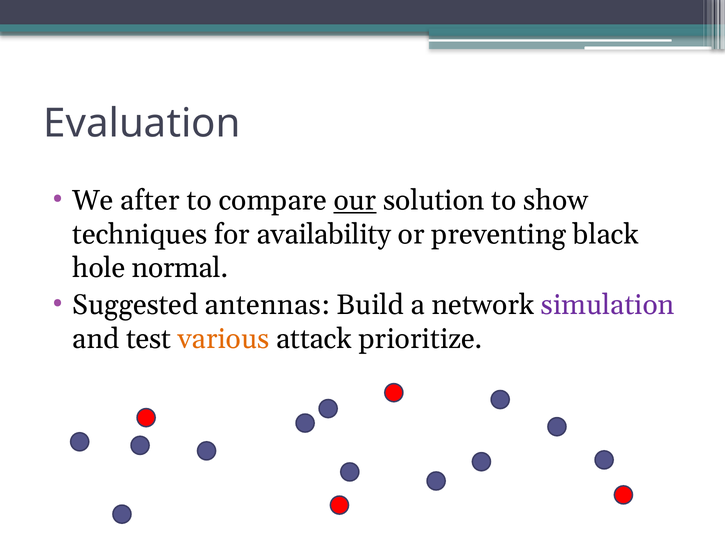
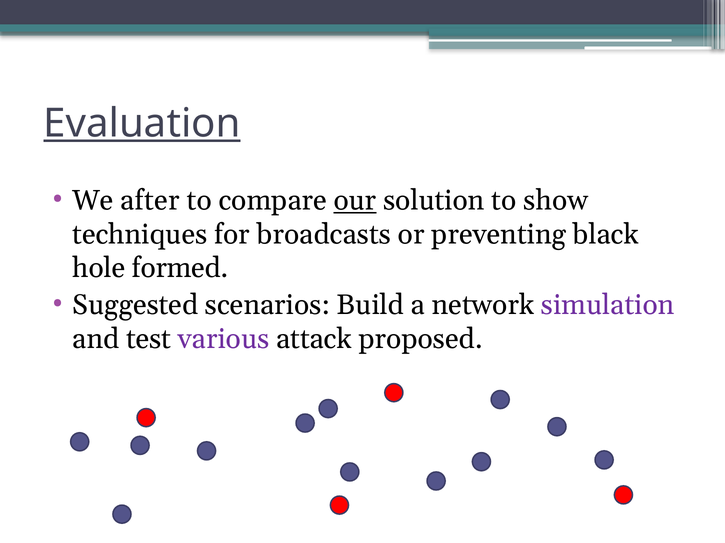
Evaluation underline: none -> present (142, 124)
availability: availability -> broadcasts (324, 235)
normal: normal -> formed (180, 269)
antennas: antennas -> scenarios (268, 305)
various colour: orange -> purple (224, 339)
prioritize: prioritize -> proposed (421, 339)
